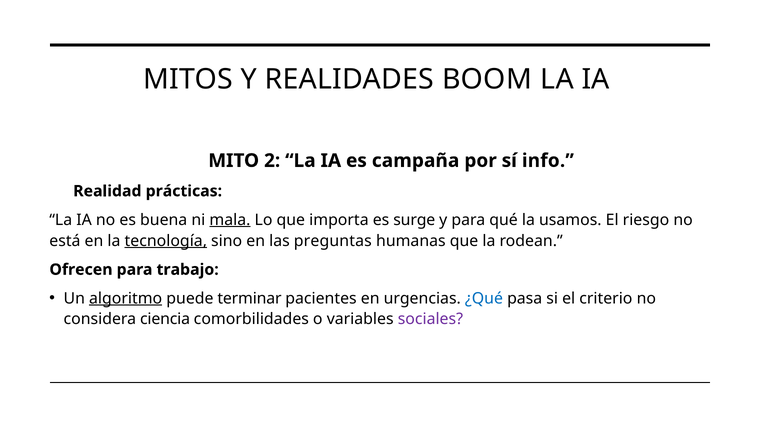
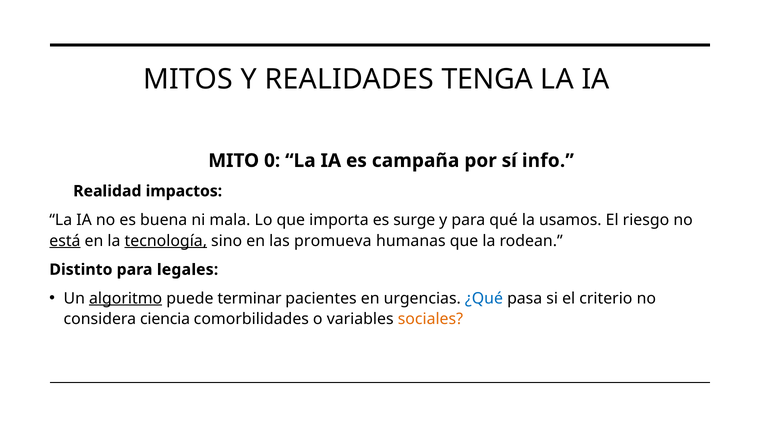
BOOM: BOOM -> TENGA (487, 79)
2: 2 -> 0 (272, 161)
prácticas: prácticas -> impactos (184, 191)
mala underline: present -> none (230, 220)
está underline: none -> present (65, 241)
preguntas: preguntas -> promueva (333, 241)
Ofrecen: Ofrecen -> Distinto (81, 270)
trabajo: trabajo -> legales (188, 270)
sociales colour: purple -> orange (430, 320)
